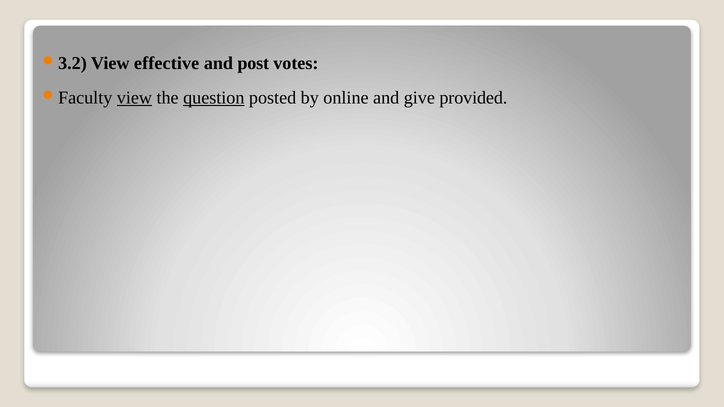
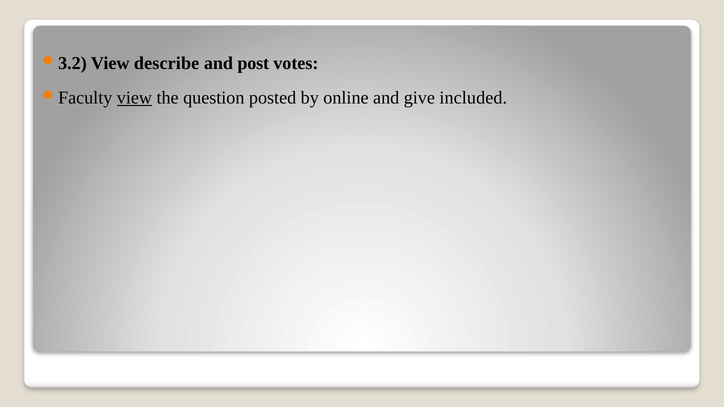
effective: effective -> describe (167, 63)
question underline: present -> none (214, 98)
provided: provided -> included (473, 98)
